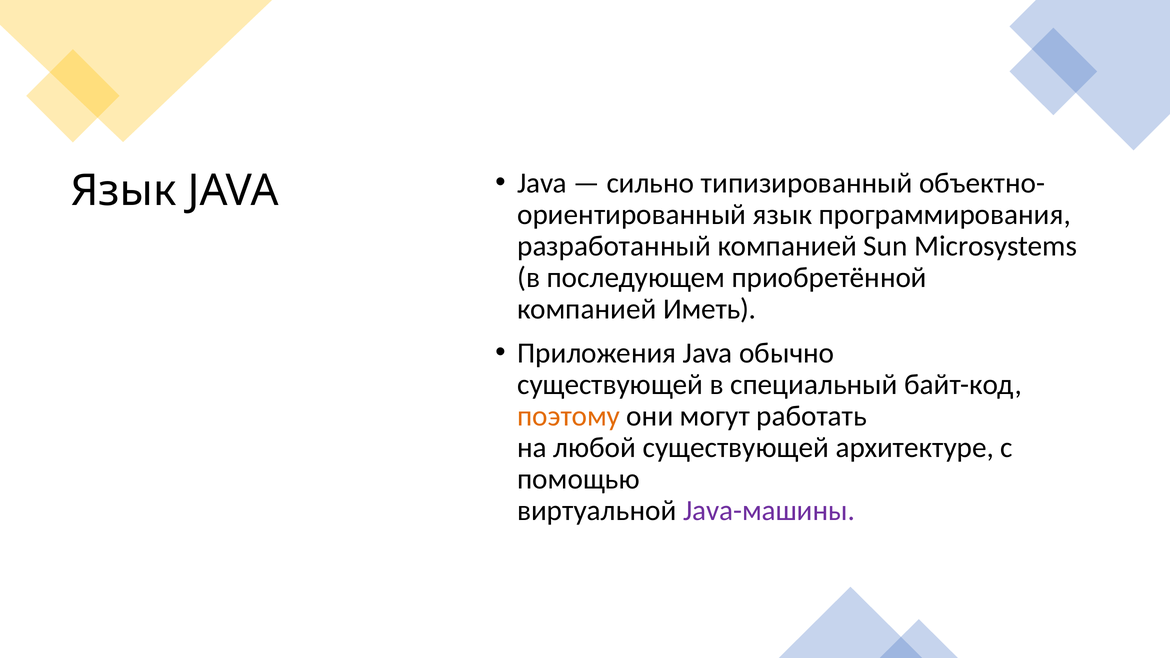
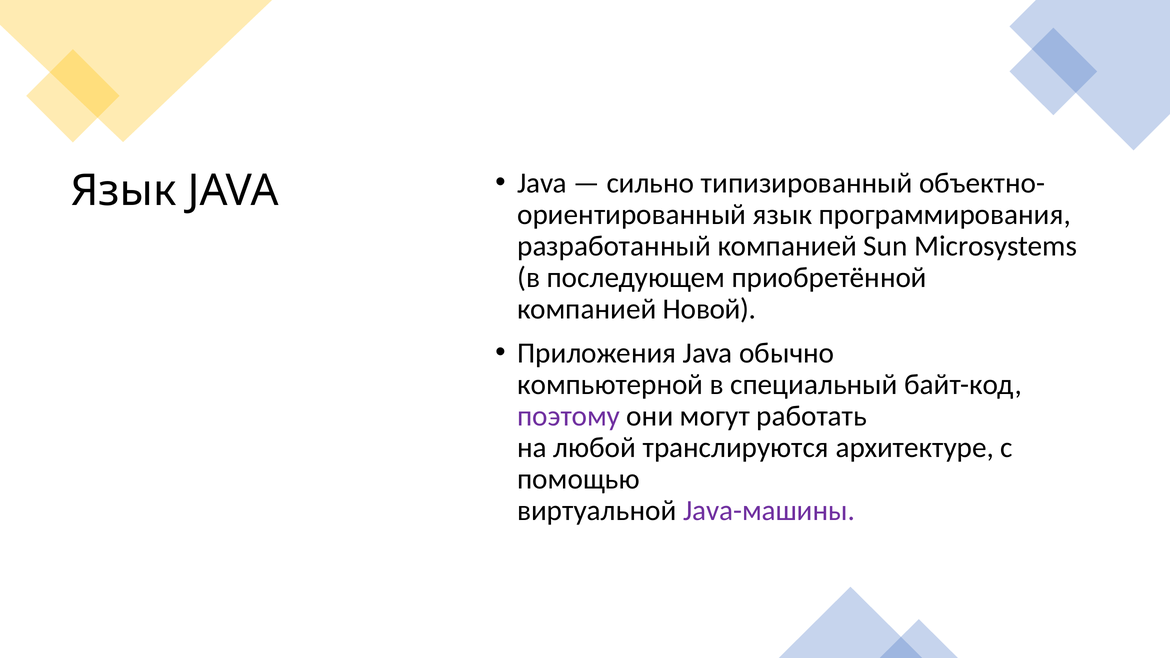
Иметь: Иметь -> Новой (710, 309)
существующей: существующей -> компьютерной (610, 385)
поэтому colour: orange -> purple (569, 416)
любой существующей: существующей -> транслируются (736, 448)
